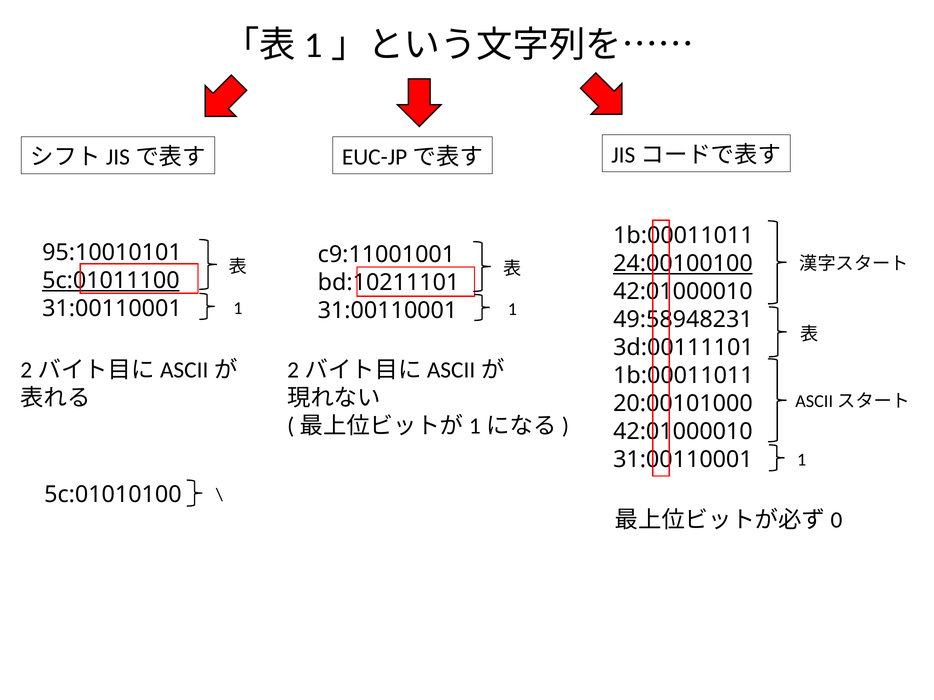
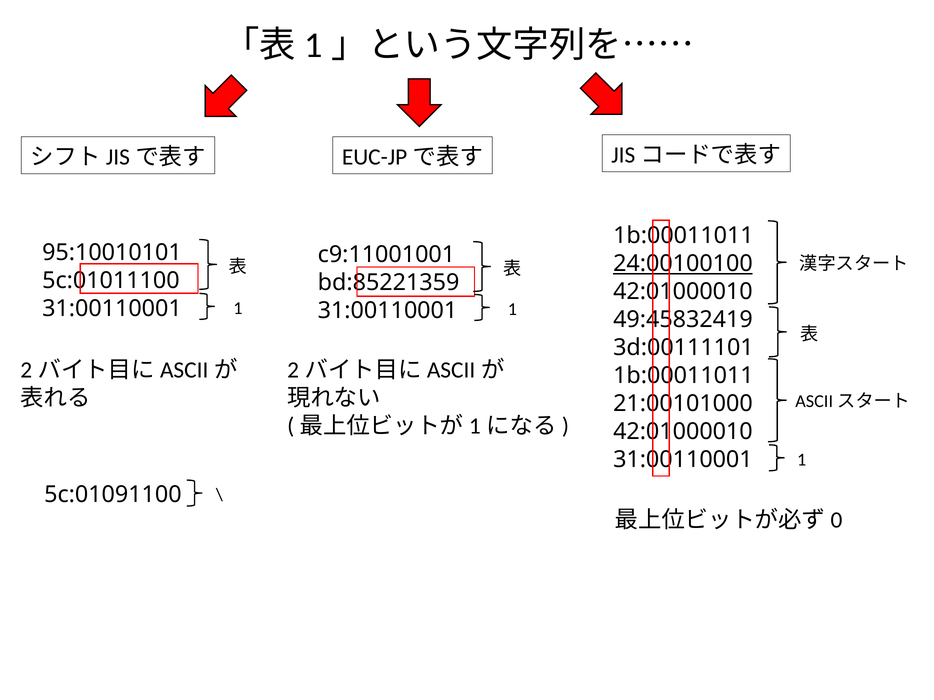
5c:01011100 underline: present -> none (111, 281)
bd:10211101: bd:10211101 -> bd:85221359 (389, 283)
49:58948231: 49:58948231 -> 49:45832419 (683, 320)
20:00101000: 20:00101000 -> 21:00101000 (683, 404)
5c:01010100: 5c:01010100 -> 5c:01091100 (113, 495)
